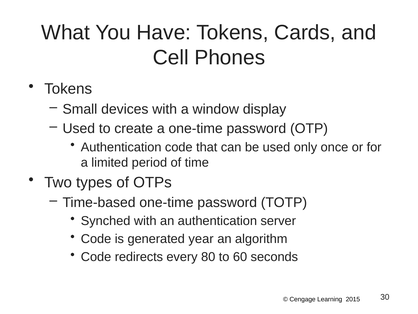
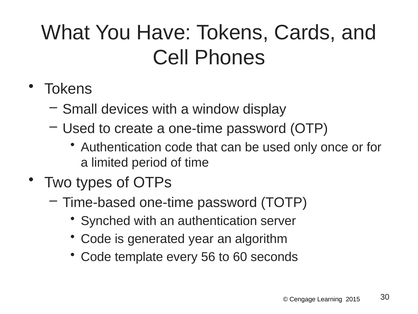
redirects: redirects -> template (139, 256)
80: 80 -> 56 (208, 256)
